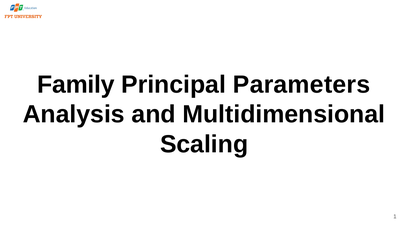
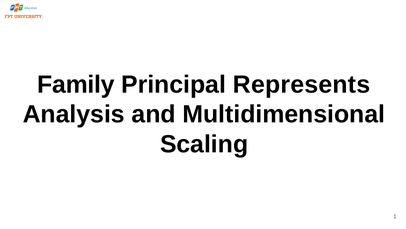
Parameters: Parameters -> Represents (302, 84)
